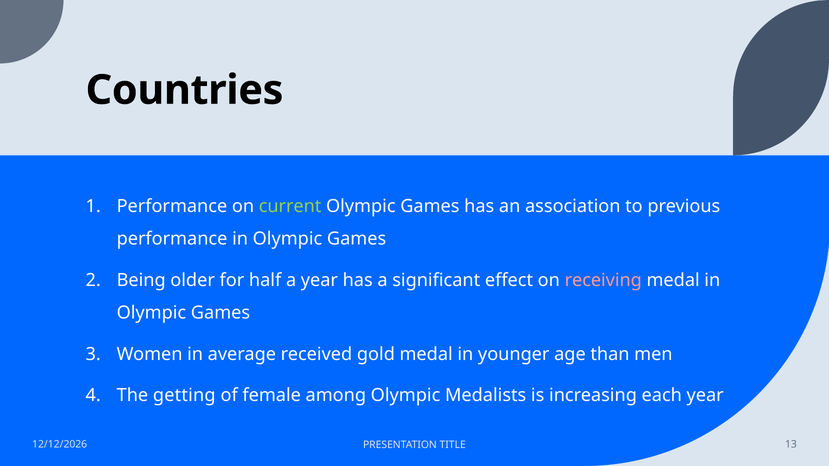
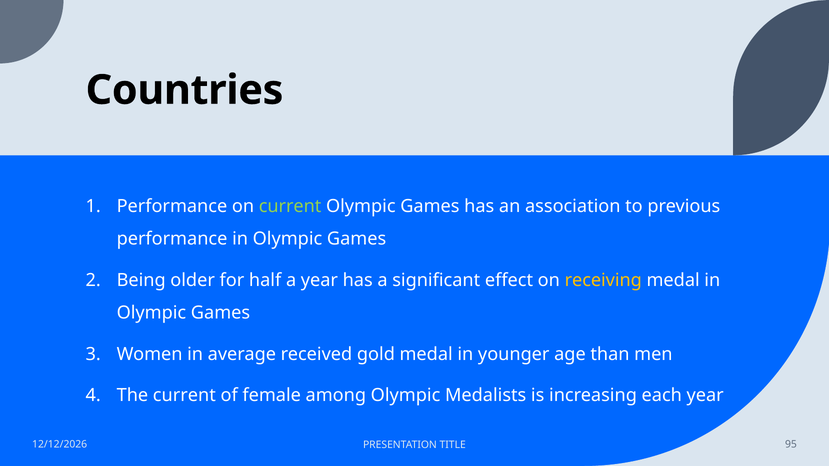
receiving colour: pink -> yellow (603, 280)
The getting: getting -> current (184, 396)
13: 13 -> 95 (791, 444)
